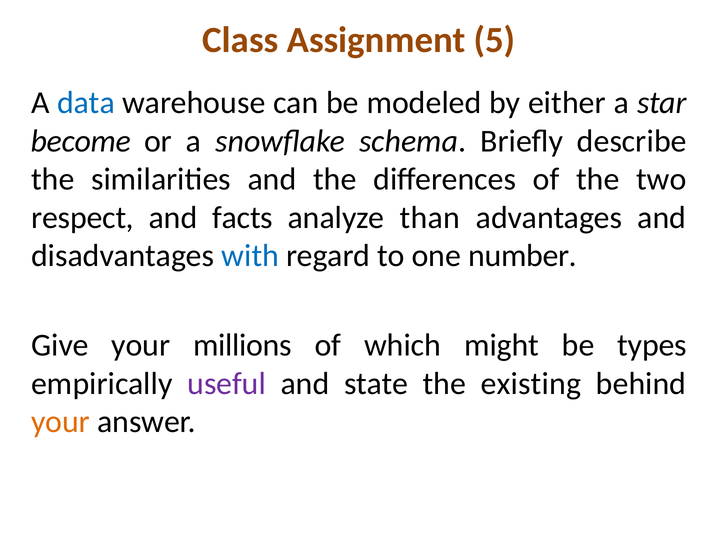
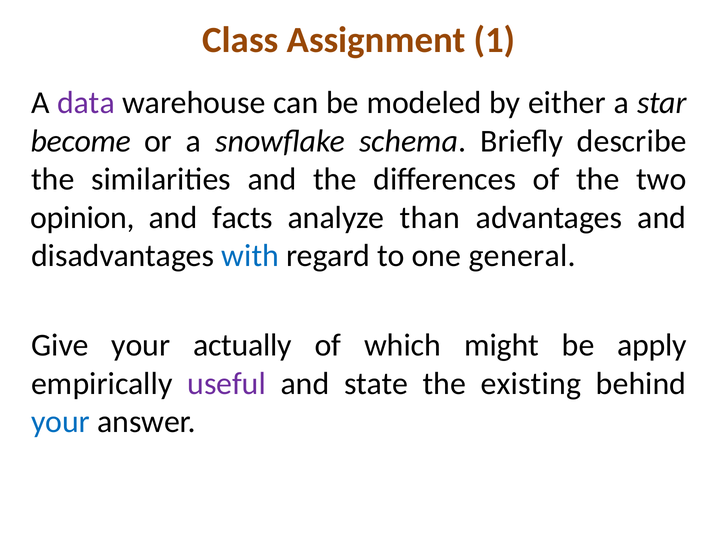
5: 5 -> 1 (494, 40)
data colour: blue -> purple (86, 103)
respect: respect -> opinion (83, 218)
number: number -> general (522, 256)
millions: millions -> actually (243, 346)
types: types -> apply (652, 346)
your colour: orange -> blue (61, 422)
